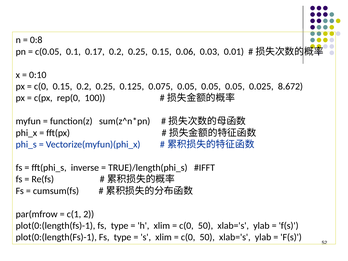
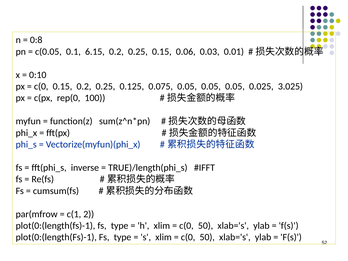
0.17: 0.17 -> 6.15 (95, 52)
8.672: 8.672 -> 3.025 (290, 86)
